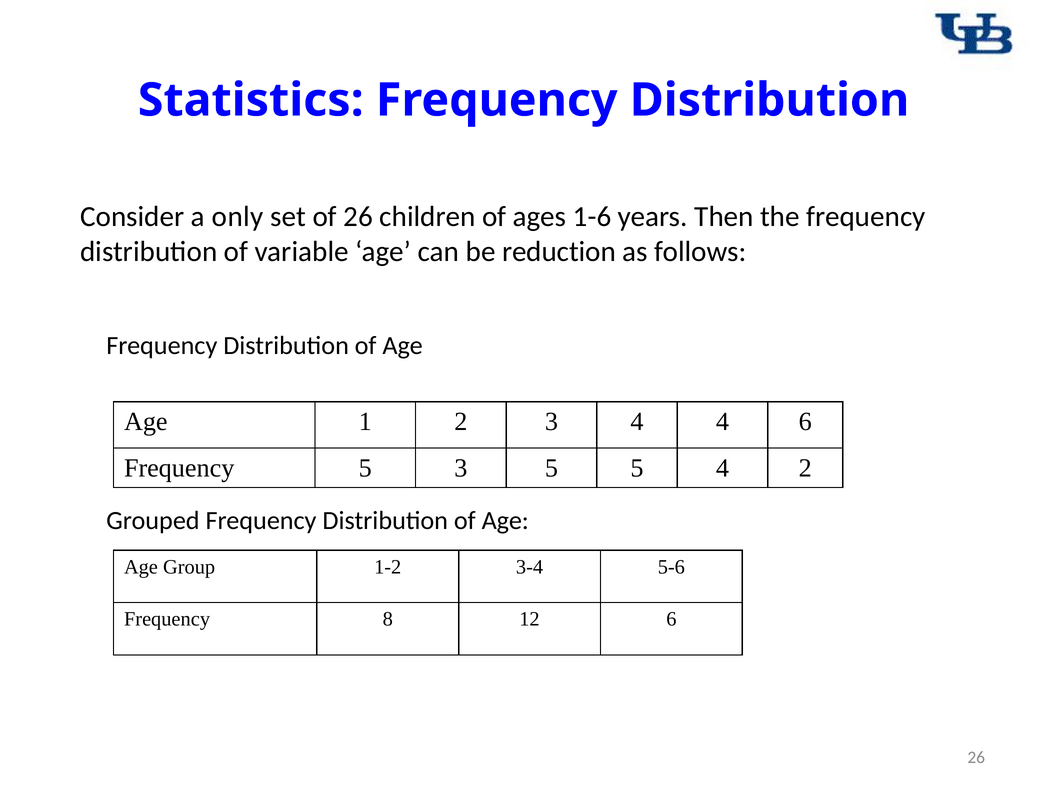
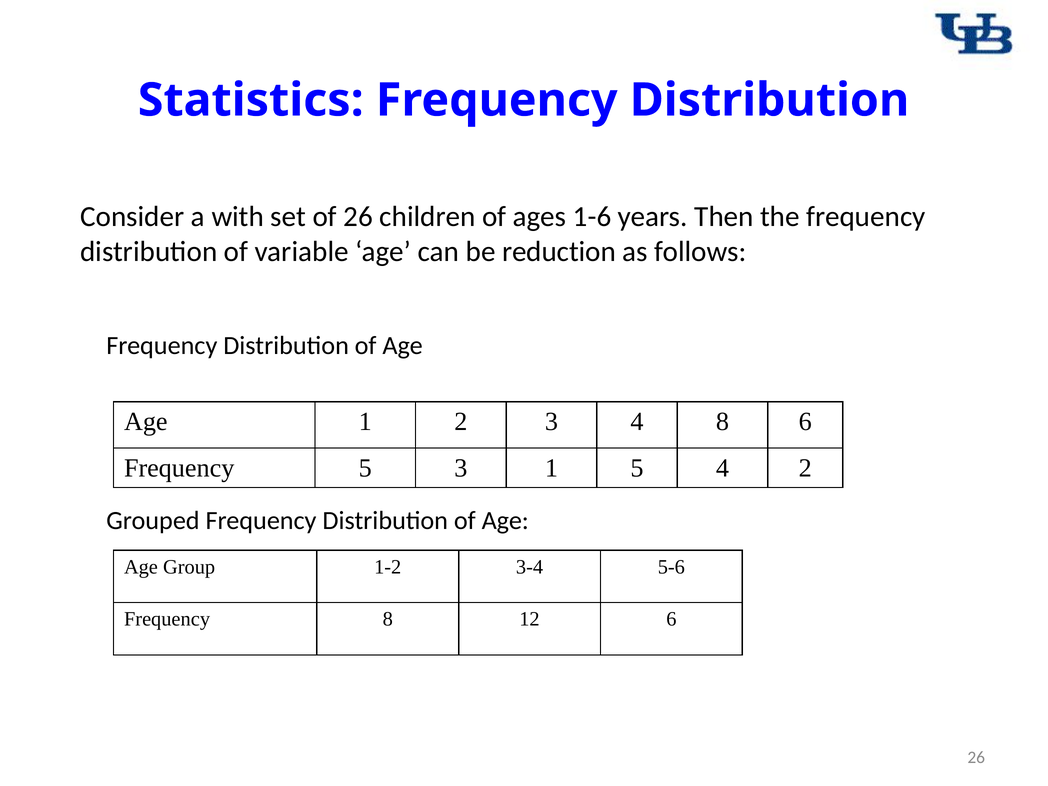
only: only -> with (238, 217)
4 4: 4 -> 8 (722, 422)
3 5: 5 -> 1 (551, 468)
